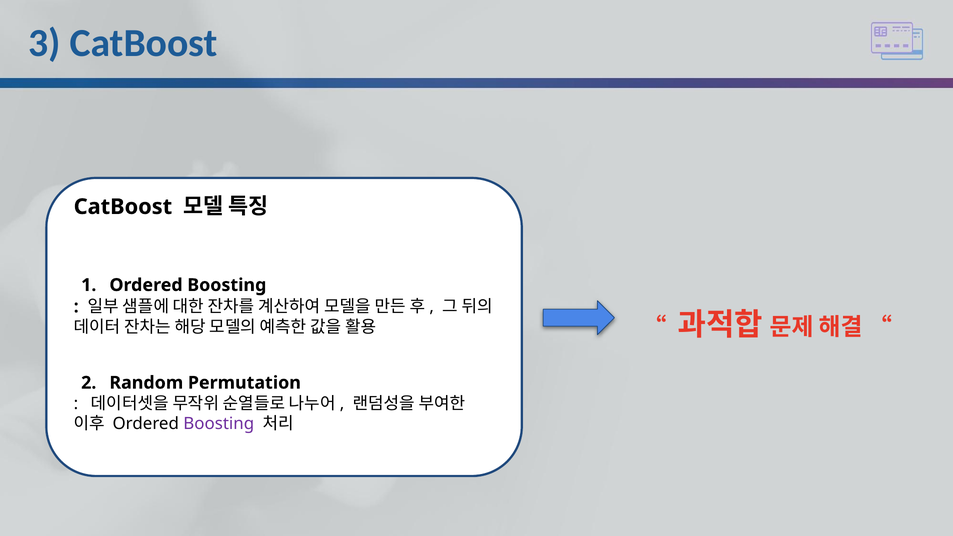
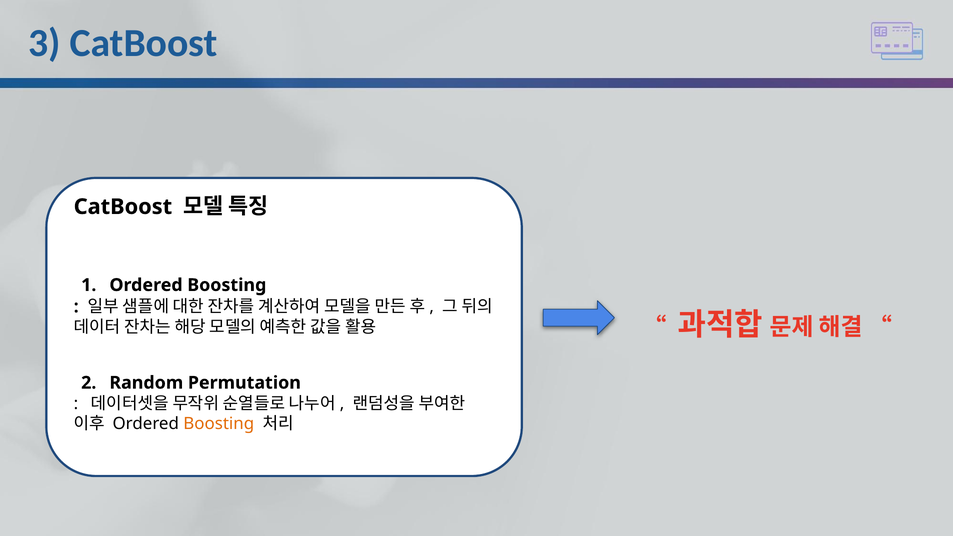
Boosting colour: purple -> orange (219, 424)
